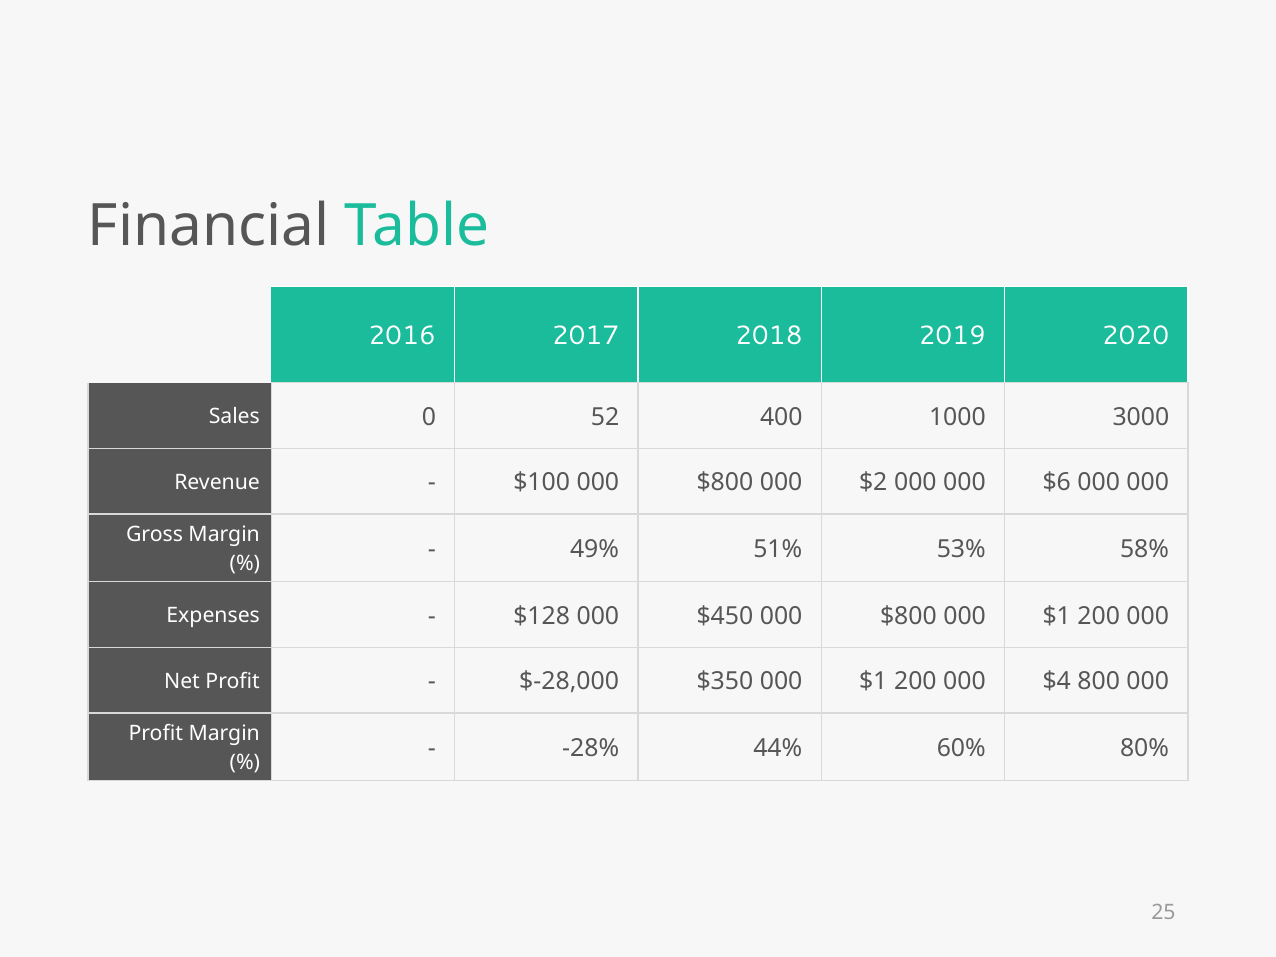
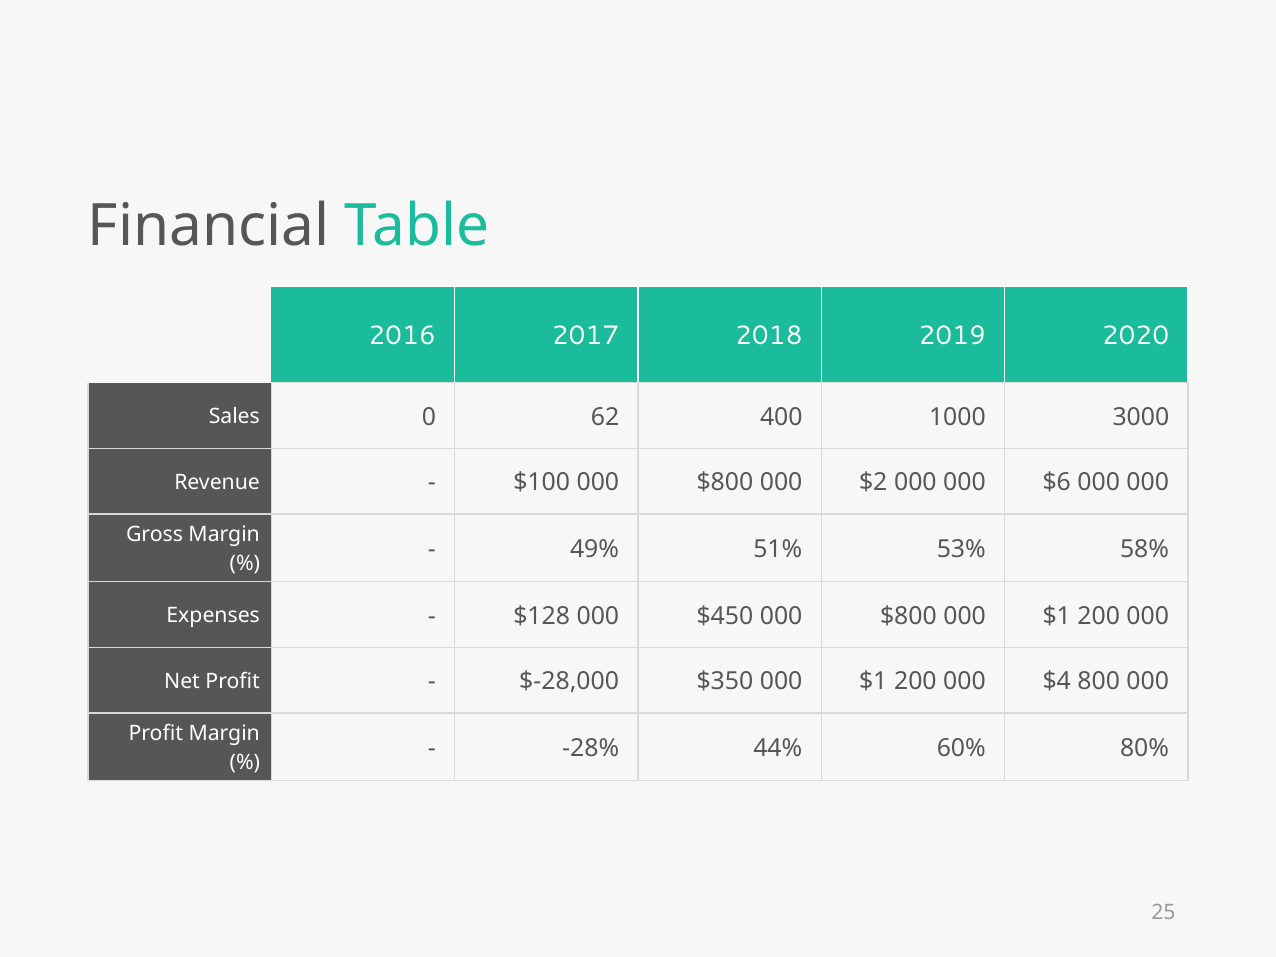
52: 52 -> 62 (605, 417)
